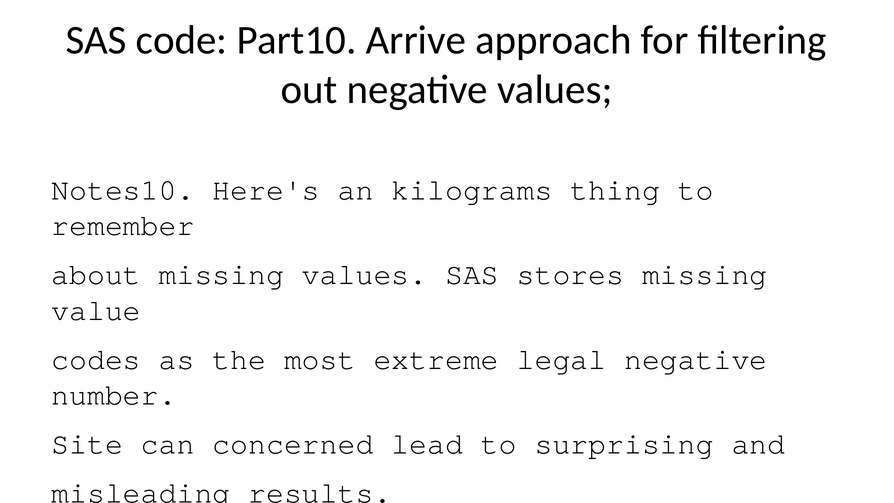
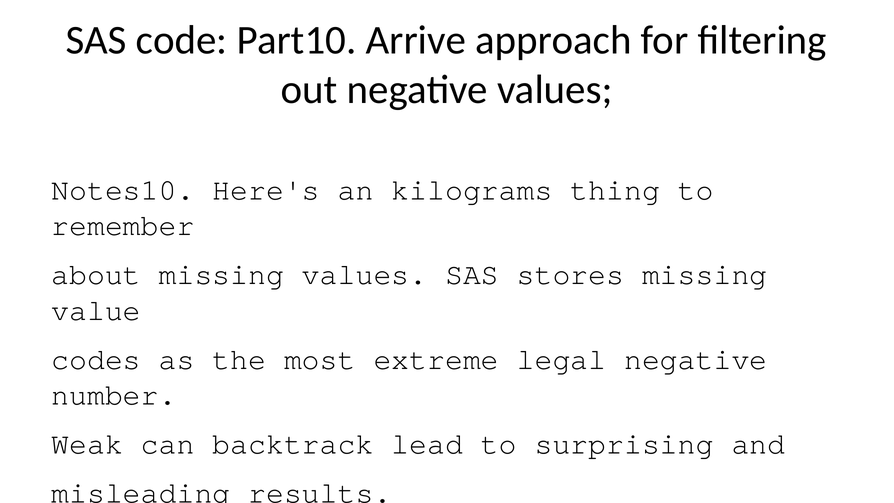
Site: Site -> Weak (87, 444)
concerned: concerned -> backtrack (293, 444)
